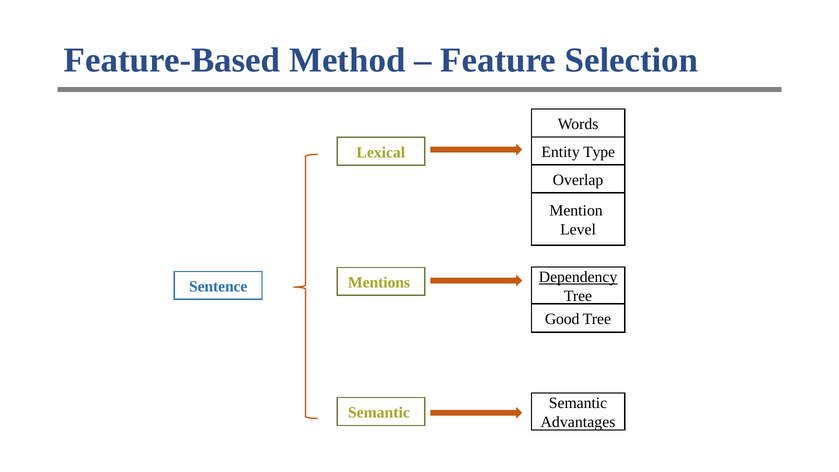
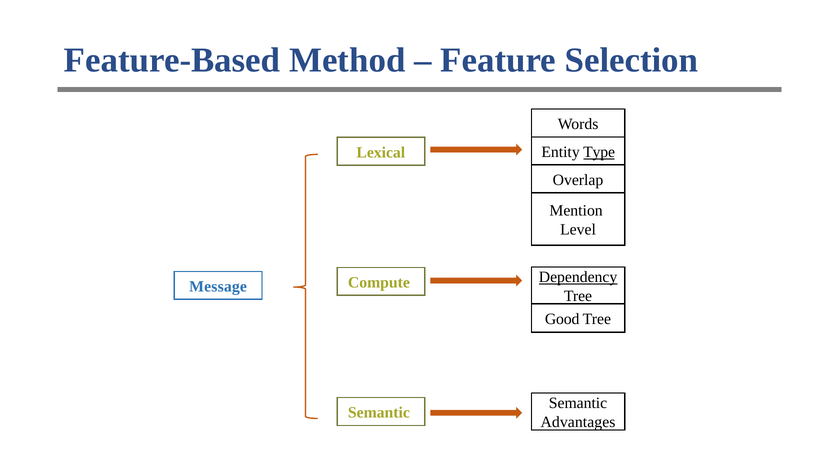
Type underline: none -> present (599, 152)
Mentions: Mentions -> Compute (379, 282)
Sentence: Sentence -> Message (218, 286)
